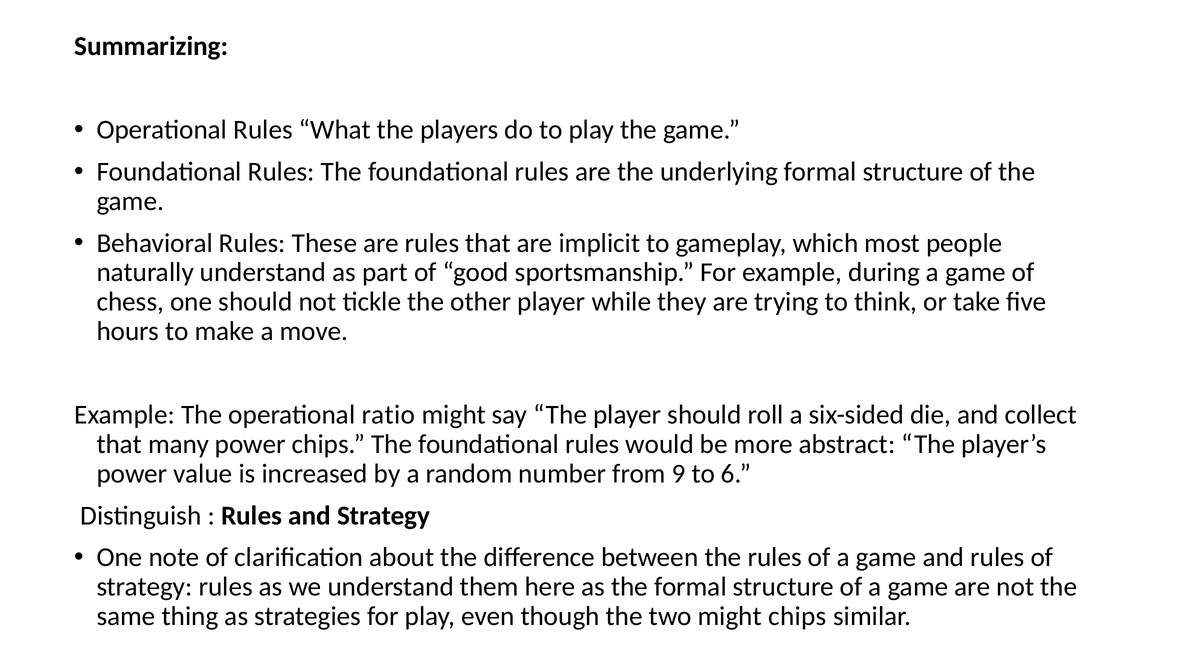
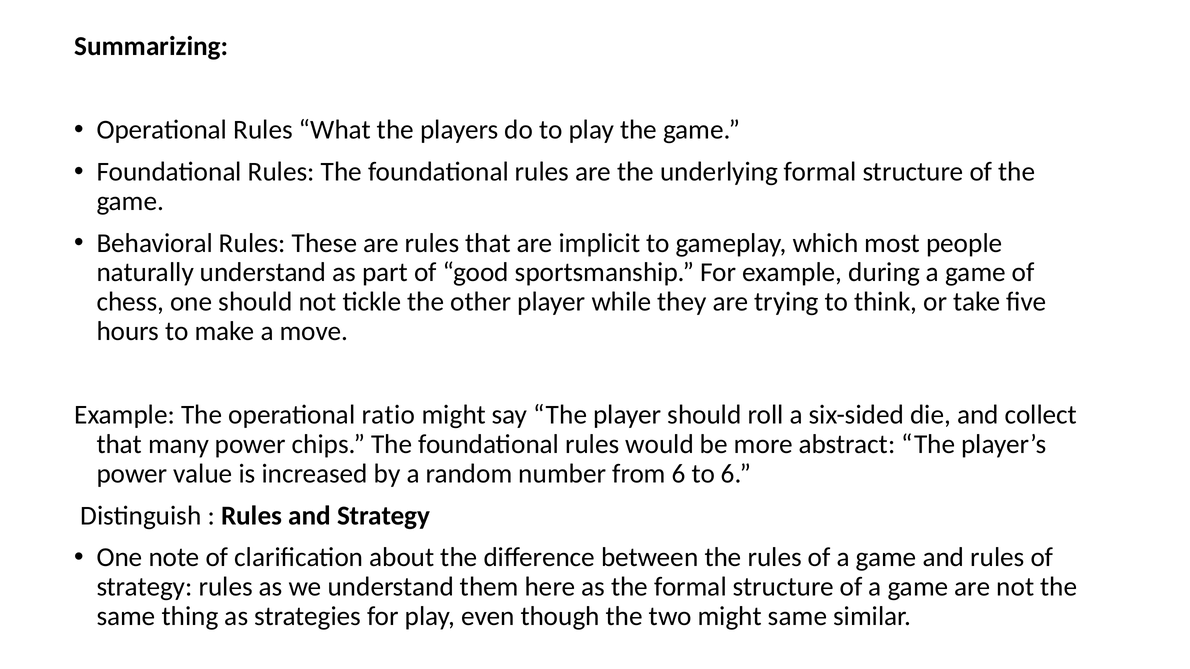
from 9: 9 -> 6 (679, 474)
might chips: chips -> same (797, 617)
